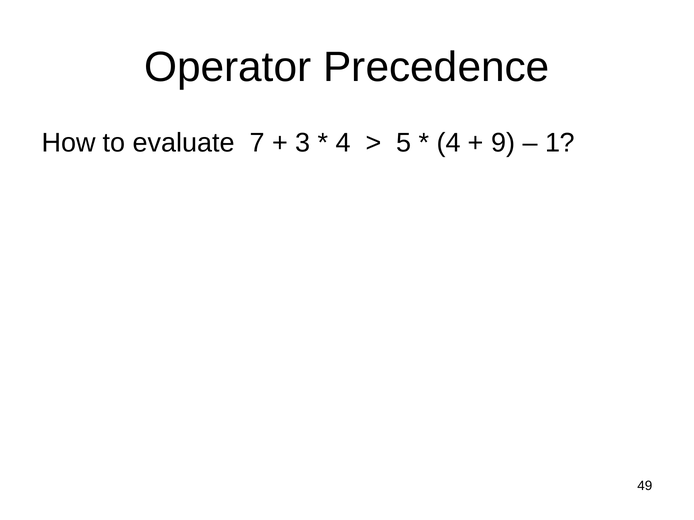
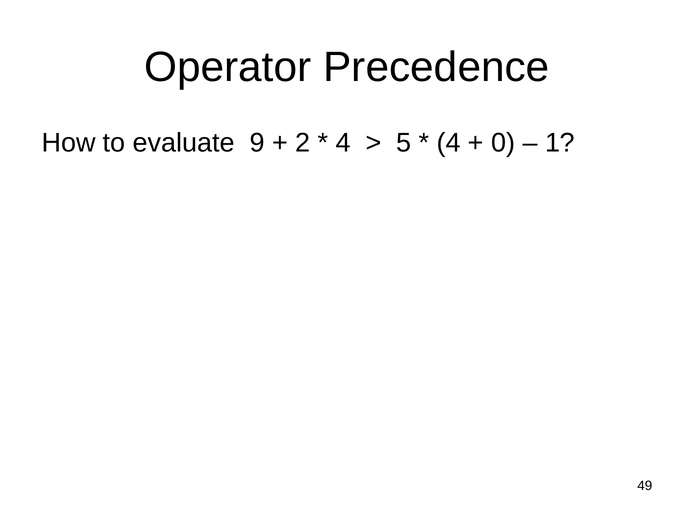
7: 7 -> 9 (257, 143)
3: 3 -> 2 (303, 143)
9: 9 -> 0 (503, 143)
